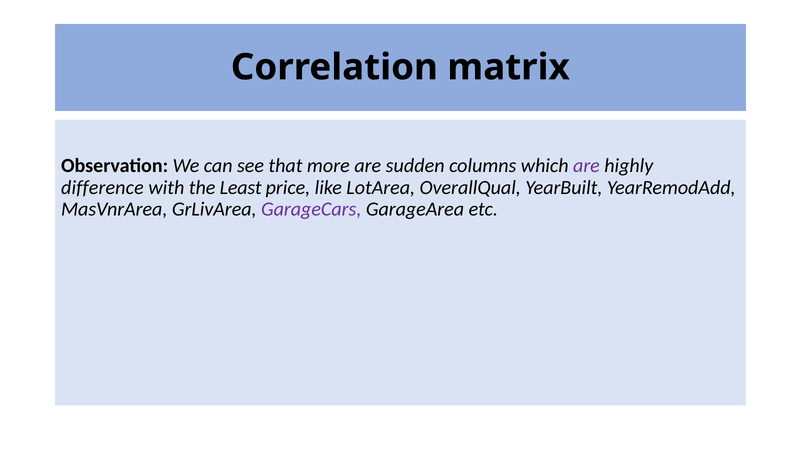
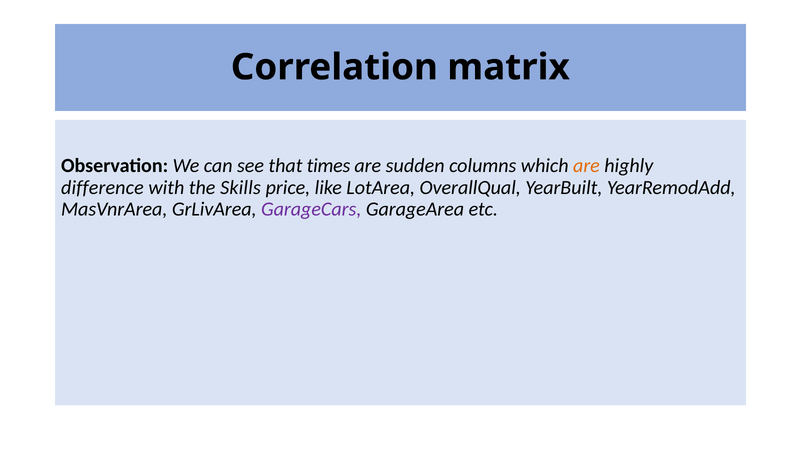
more: more -> times (329, 166)
are colour: purple -> orange (586, 166)
Least: Least -> Skills (240, 188)
